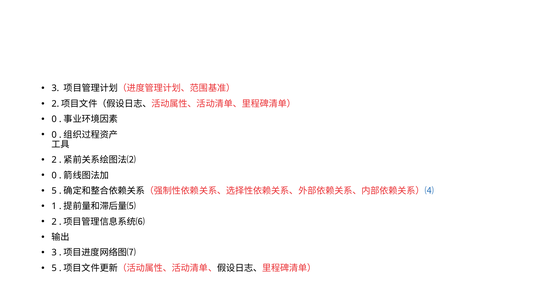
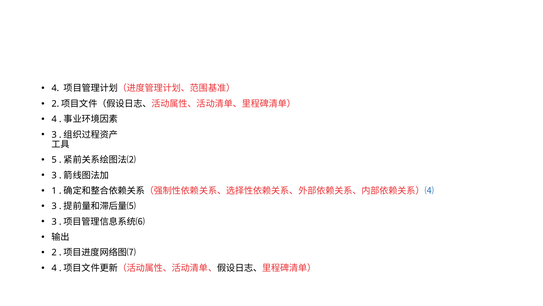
3: 3 -> 4 (55, 88)
0: 0 -> 4 (54, 119)
0: 0 -> 3 (54, 134)
2: 2 -> 5 (54, 160)
0: 0 -> 3 (54, 175)
5: 5 -> 1 (54, 190)
1: 1 -> 3 (54, 206)
2: 2 -> 3 (54, 221)
3: 3 -> 2 (54, 252)
5: 5 -> 4 (54, 268)
